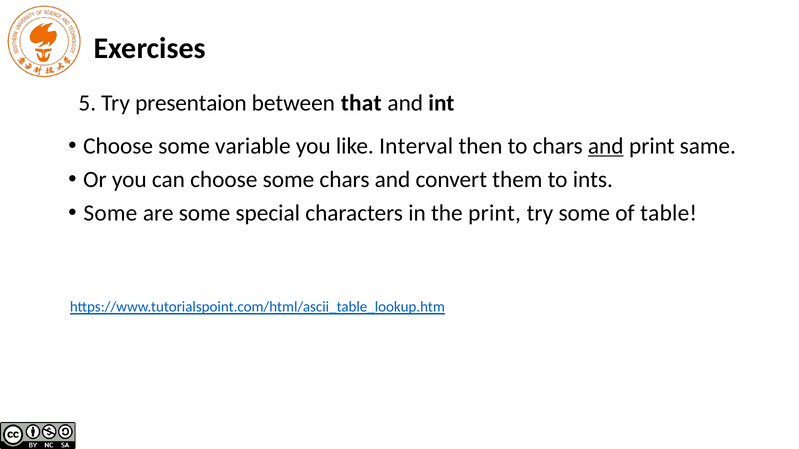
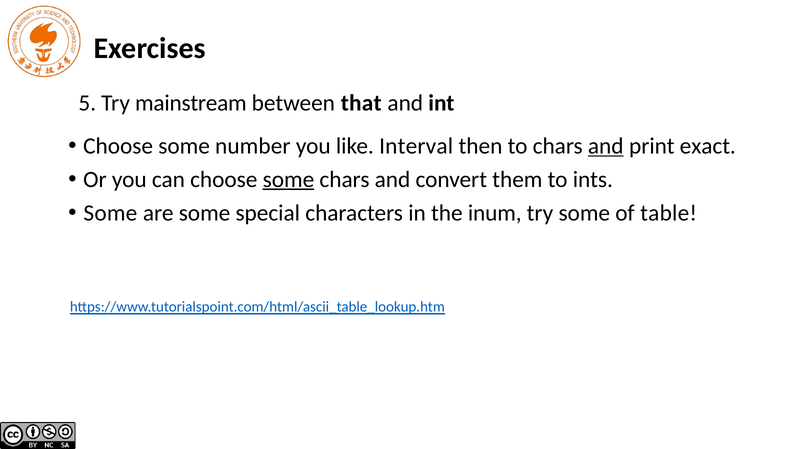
presentaion: presentaion -> mainstream (191, 103)
variable: variable -> number (253, 146)
same: same -> exact (708, 146)
some underline: none -> present (288, 180)
the print: print -> inum (495, 213)
